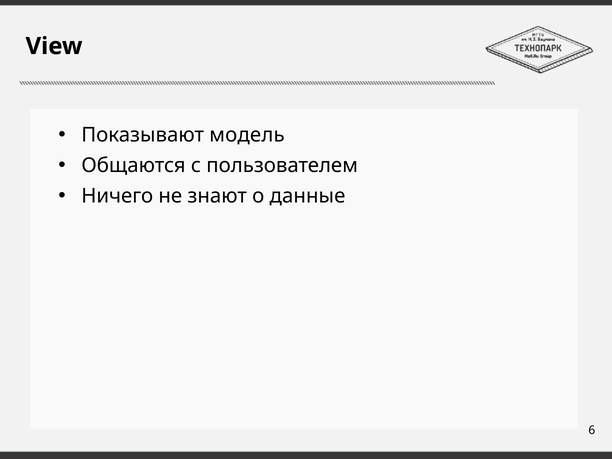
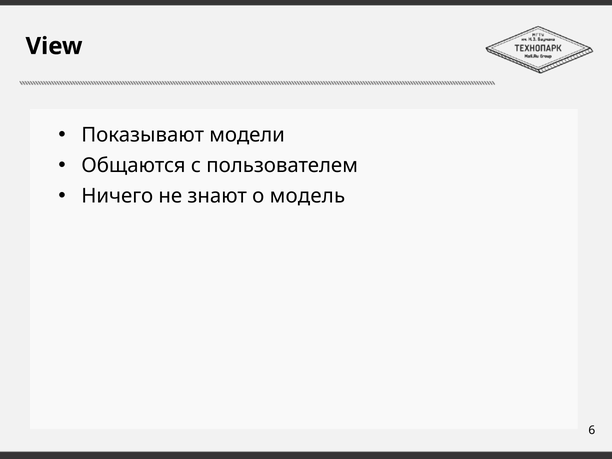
модель: модель -> модели (247, 135)
данные: данные -> модель (307, 196)
